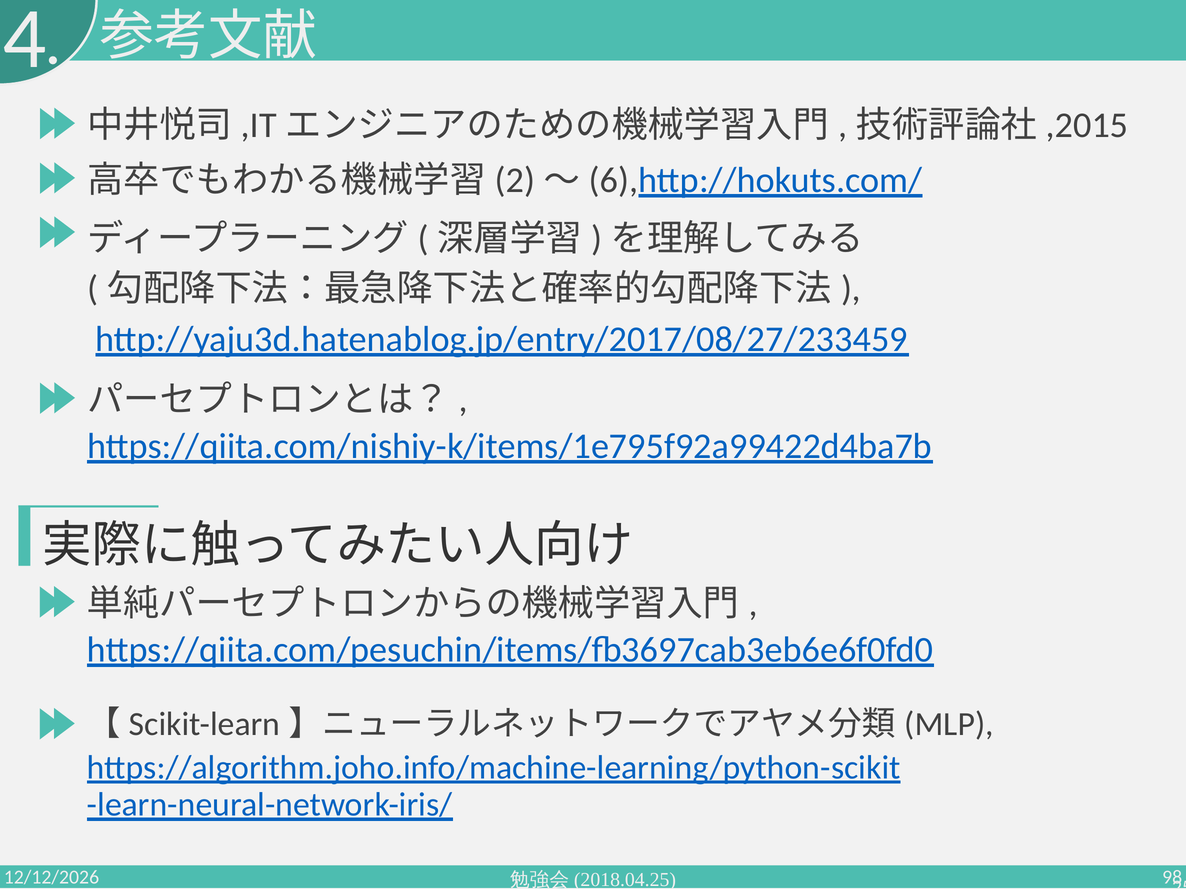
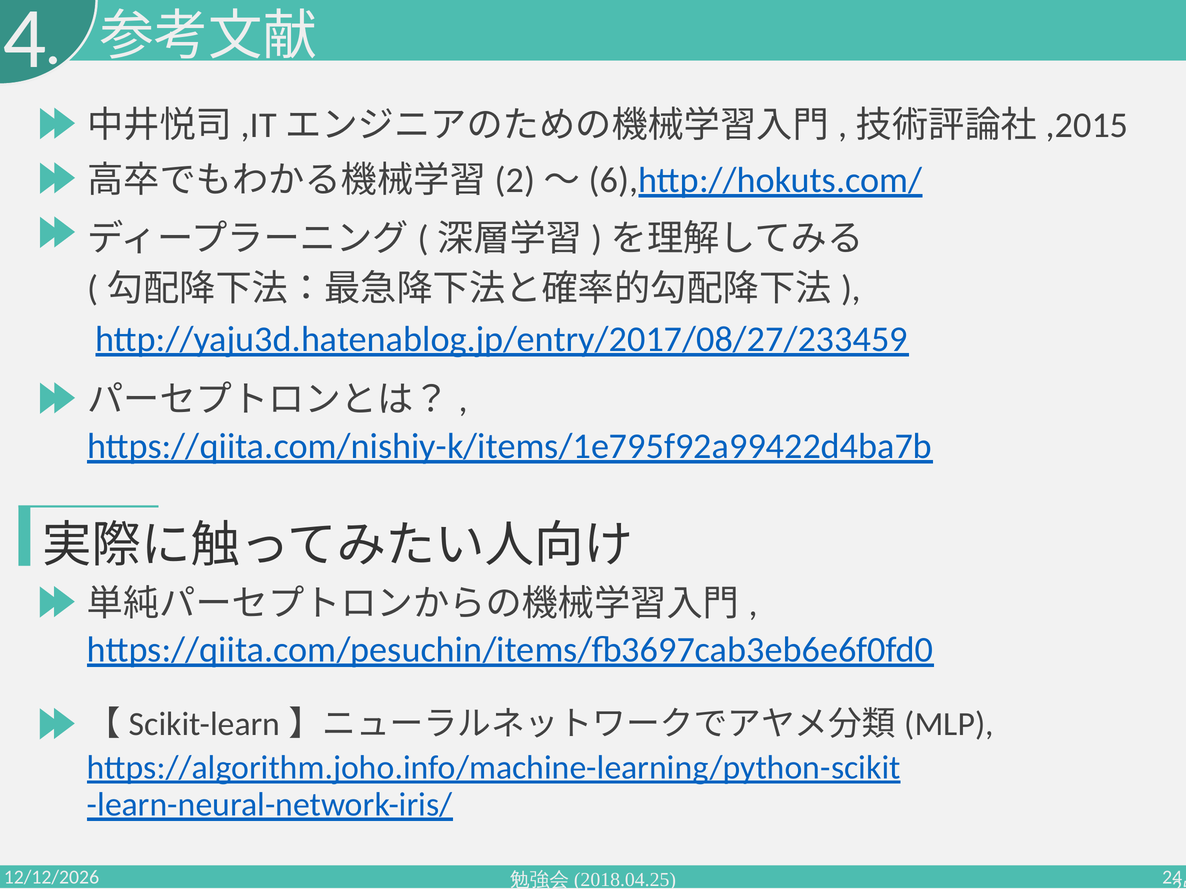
98: 98 -> 24 (1172, 878)
